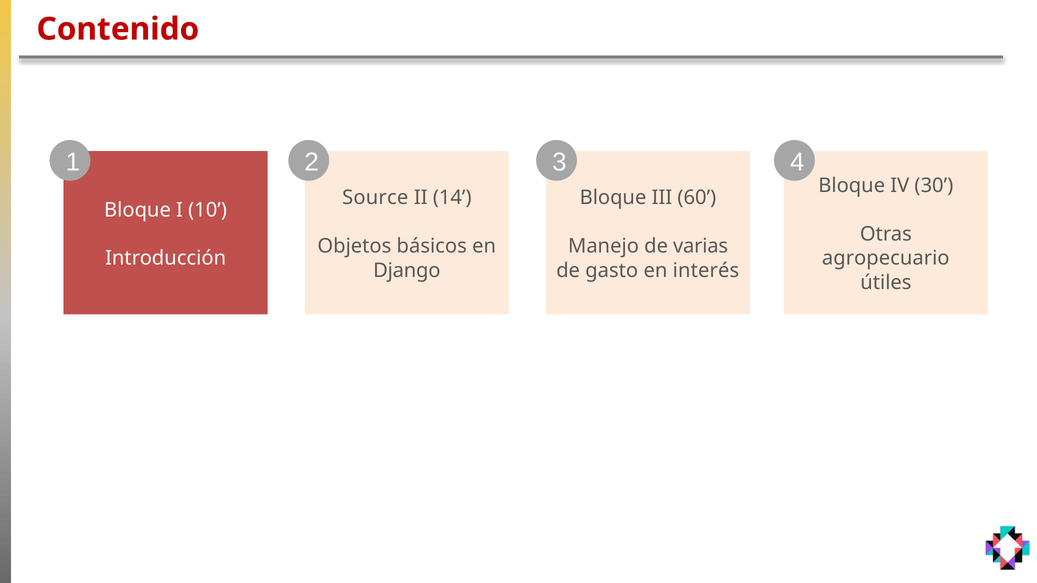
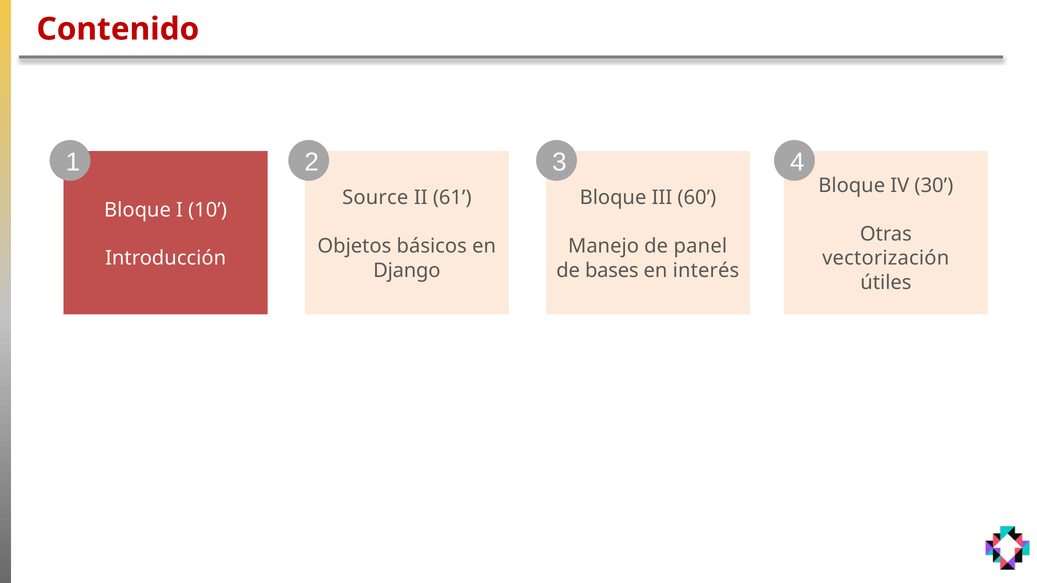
14: 14 -> 61 (452, 198)
varias: varias -> panel (700, 246)
agropecuario: agropecuario -> vectorización (886, 258)
gasto: gasto -> bases (612, 271)
